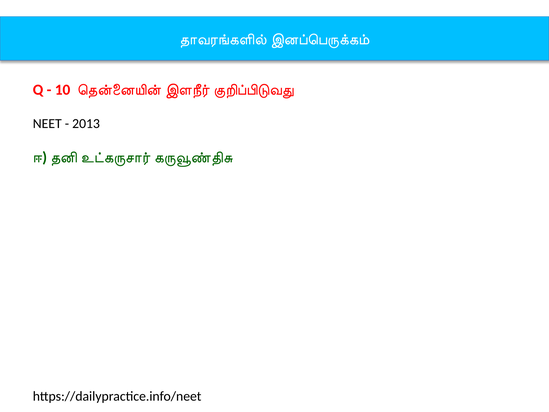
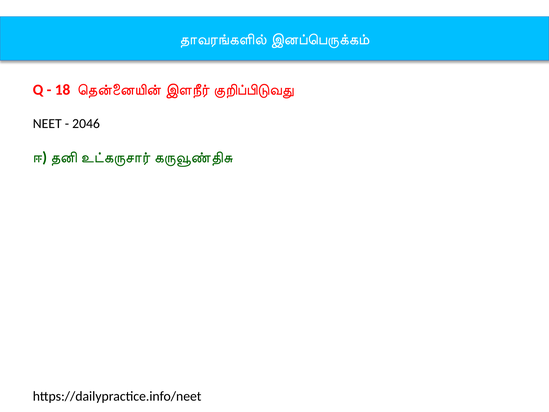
10: 10 -> 18 (63, 90)
2013: 2013 -> 2046 (86, 124)
